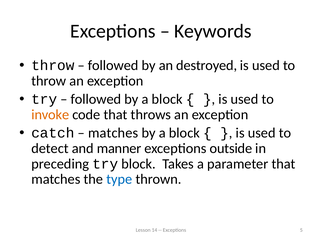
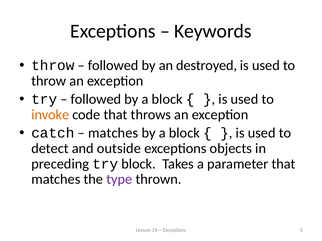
manner: manner -> outside (119, 149)
outside: outside -> objects (231, 149)
type colour: blue -> purple (119, 180)
